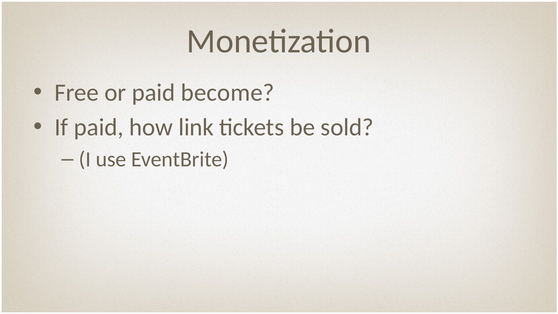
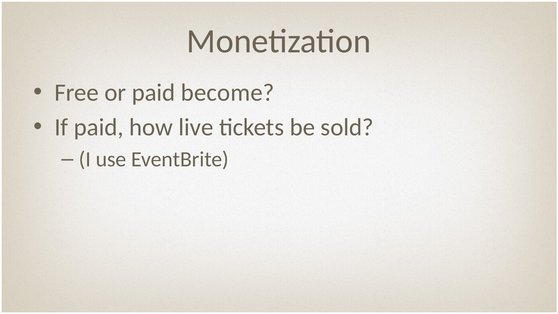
link: link -> live (196, 127)
